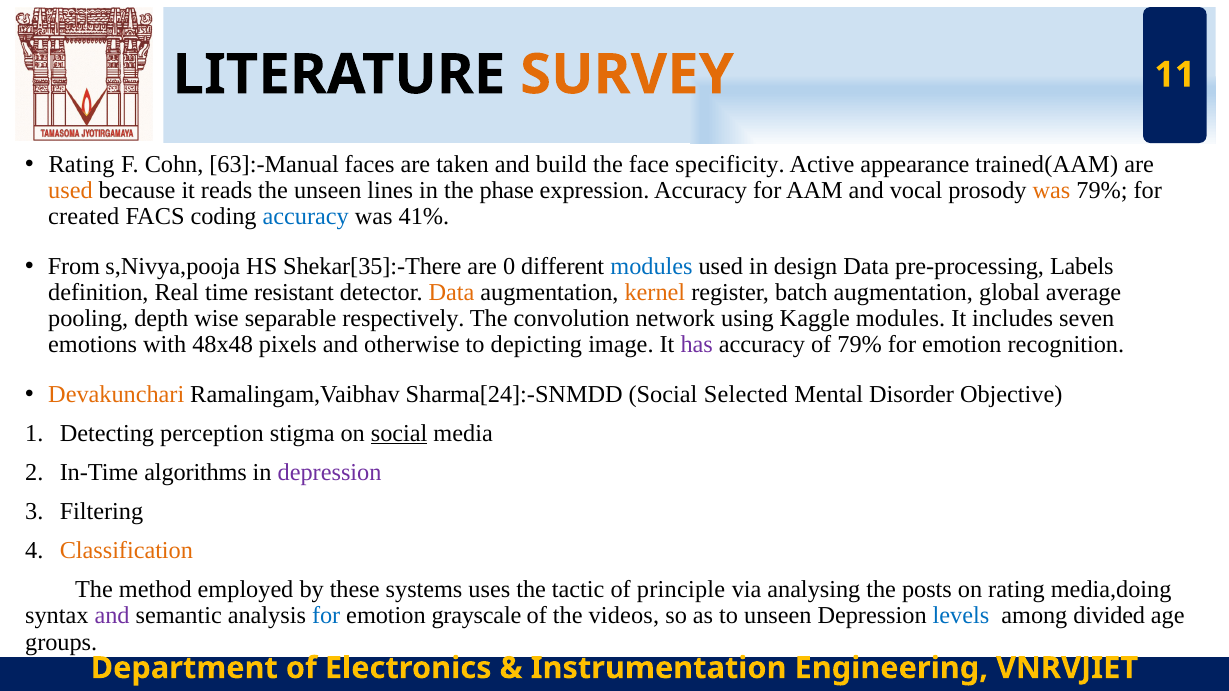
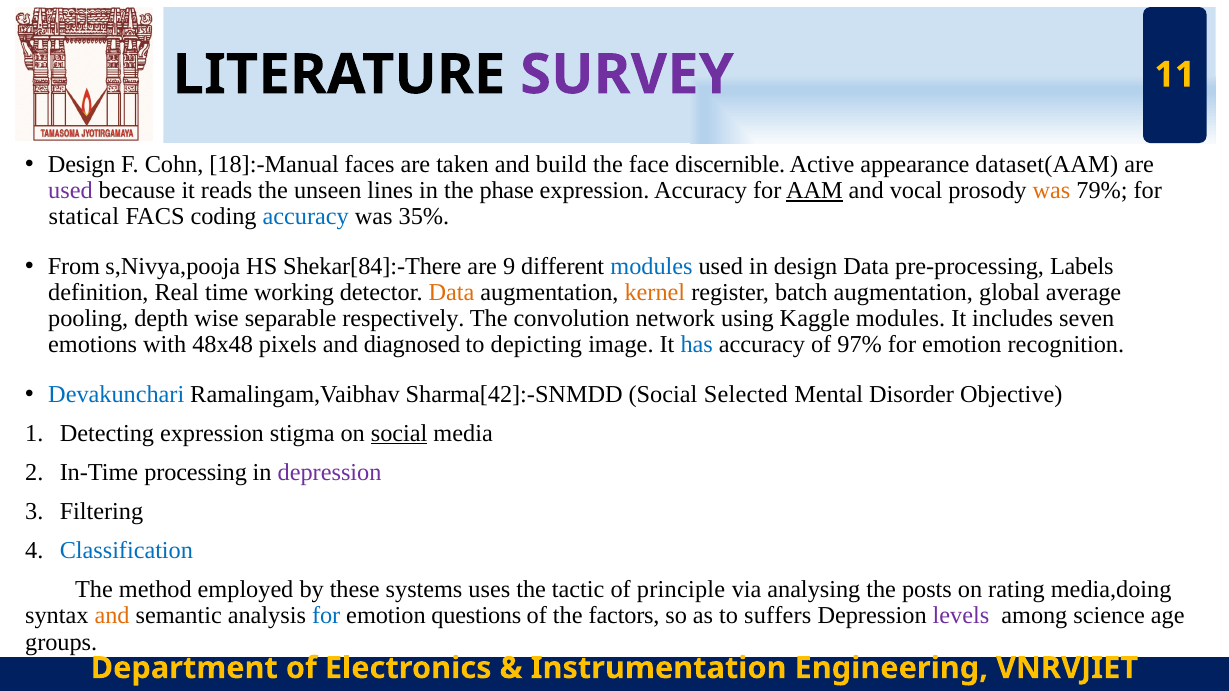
SURVEY colour: orange -> purple (627, 75)
Rating: Rating -> Design (82, 164)
63]:-Manual: 63]:-Manual -> 18]:-Manual (274, 164)
specificity: specificity -> discernible (730, 164)
trained(AAM: trained(AAM -> dataset(AAM (1047, 164)
used colour: orange -> purple (70, 191)
AAM underline: none -> present (814, 191)
created: created -> statical (84, 217)
41%: 41% -> 35% (424, 217)
Shekar[35]:-There: Shekar[35]:-There -> Shekar[84]:-There (372, 266)
0: 0 -> 9 (509, 266)
resistant: resistant -> working (294, 292)
otherwise: otherwise -> diagnosed (412, 345)
has colour: purple -> blue (697, 345)
of 79%: 79% -> 97% (860, 345)
Devakunchari colour: orange -> blue (116, 394)
Sharma[24]:-SNMDD: Sharma[24]:-SNMDD -> Sharma[42]:-SNMDD (514, 394)
Detecting perception: perception -> expression (212, 433)
algorithms: algorithms -> processing (196, 472)
Classification colour: orange -> blue (126, 551)
and colour: purple -> orange (112, 616)
grayscale: grayscale -> questions (476, 616)
videos: videos -> factors (624, 616)
to unseen: unseen -> suffers (778, 616)
levels colour: blue -> purple (961, 616)
divided: divided -> science (1109, 616)
